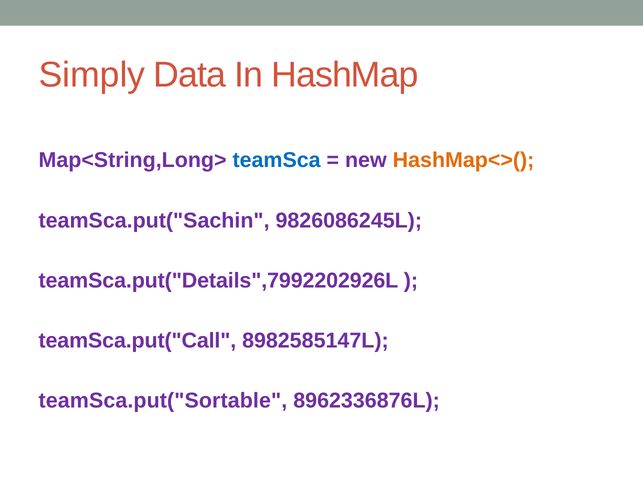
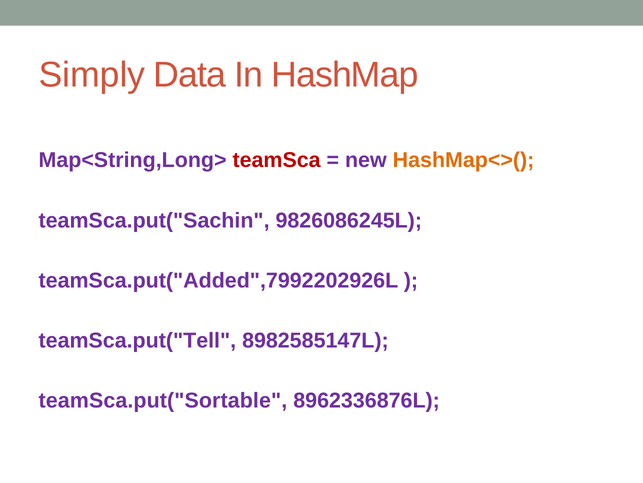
teamSca colour: blue -> red (277, 160)
teamSca.put("Details",7992202926L: teamSca.put("Details",7992202926L -> teamSca.put("Added",7992202926L (218, 280)
teamSca.put("Call: teamSca.put("Call -> teamSca.put("Tell (137, 340)
